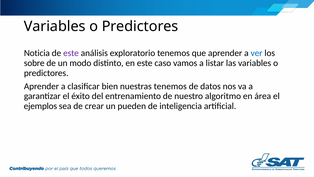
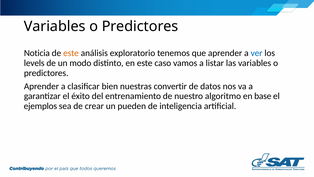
este colour: purple -> orange (71, 53)
sobre: sobre -> levels (34, 63)
nuestras tenemos: tenemos -> convertir (170, 86)
área: área -> base (263, 96)
